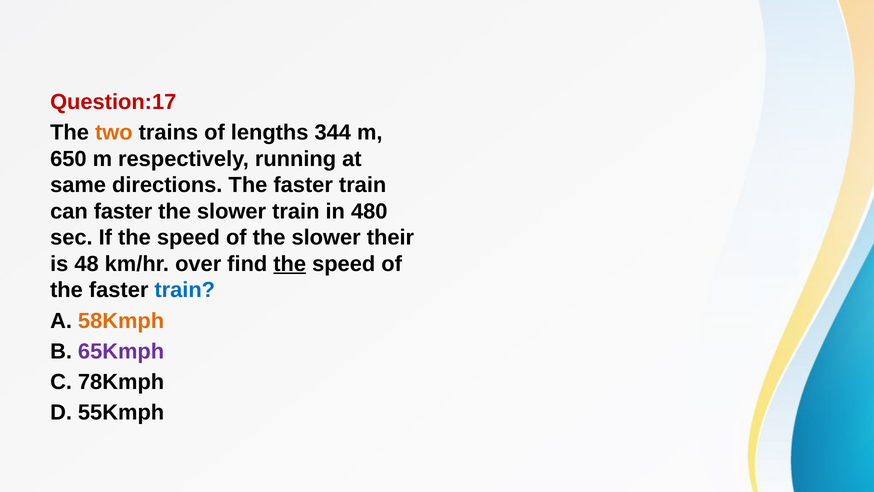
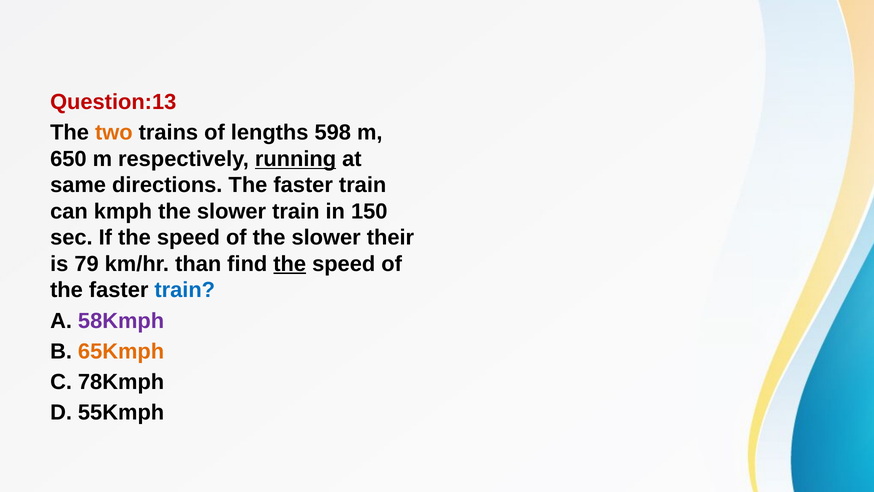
Question:17: Question:17 -> Question:13 (113, 102)
344: 344 -> 598 (333, 133)
running underline: none -> present (295, 159)
can faster: faster -> kmph (123, 211)
480: 480 -> 150 (369, 211)
48: 48 -> 79 (87, 264)
over: over -> than (198, 264)
58Kmph colour: orange -> purple (121, 321)
65Kmph colour: purple -> orange (121, 351)
